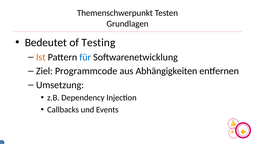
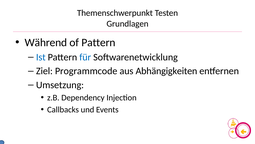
Bedeutet: Bedeutet -> Während (46, 42)
of Testing: Testing -> Pattern (98, 42)
Ist colour: orange -> blue (41, 57)
